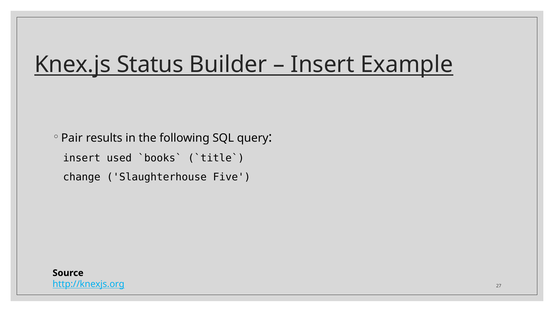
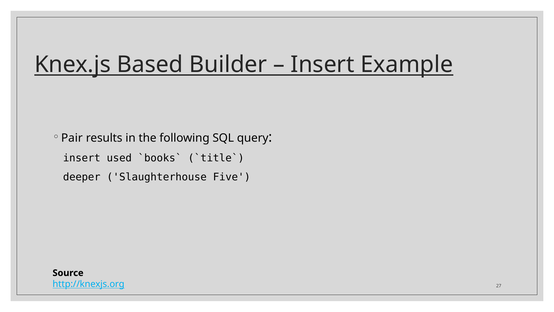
Status: Status -> Based (150, 64)
change: change -> deeper (82, 177)
